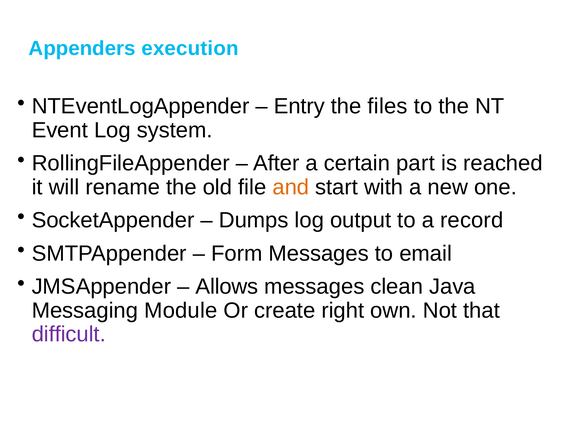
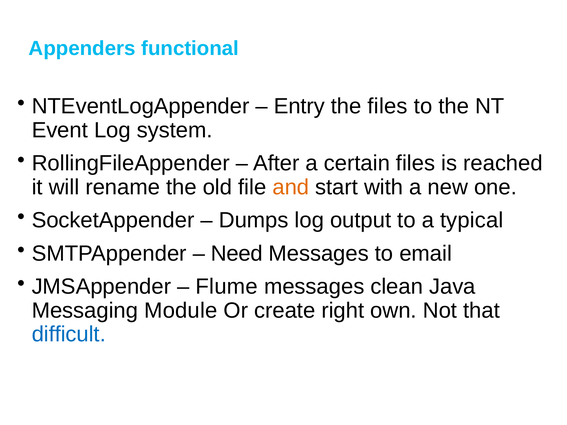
execution: execution -> functional (190, 48)
certain part: part -> files (416, 163)
record: record -> typical (472, 220)
Form: Form -> Need (237, 254)
Allows: Allows -> Flume (227, 287)
difficult colour: purple -> blue (69, 334)
